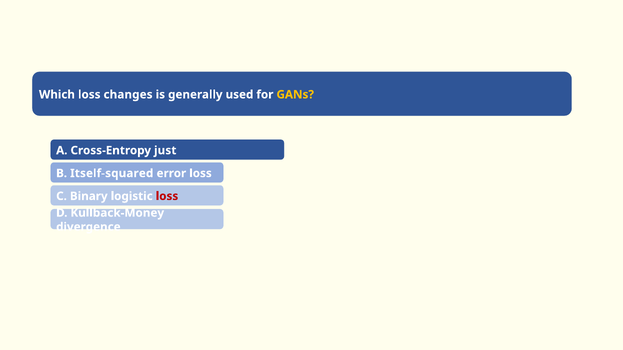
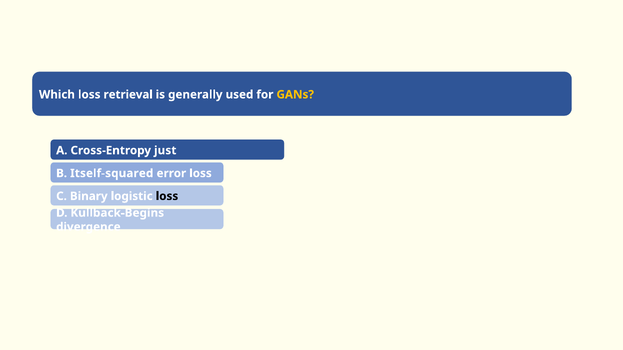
changes: changes -> retrieval (128, 95)
loss colour: red -> black (167, 196)
Kullback-Money: Kullback-Money -> Kullback-Begins (117, 213)
